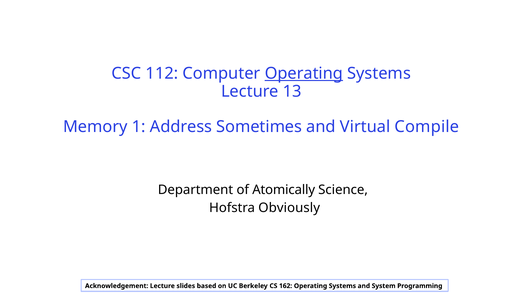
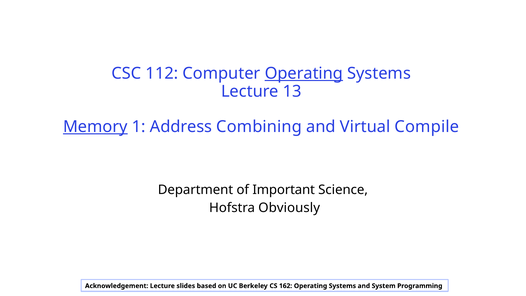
Memory underline: none -> present (95, 127)
Sometimes: Sometimes -> Combining (259, 127)
Atomically: Atomically -> Important (284, 190)
